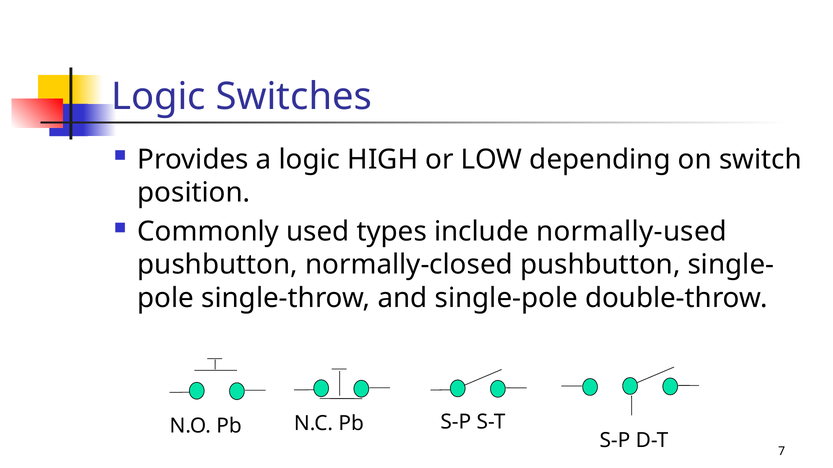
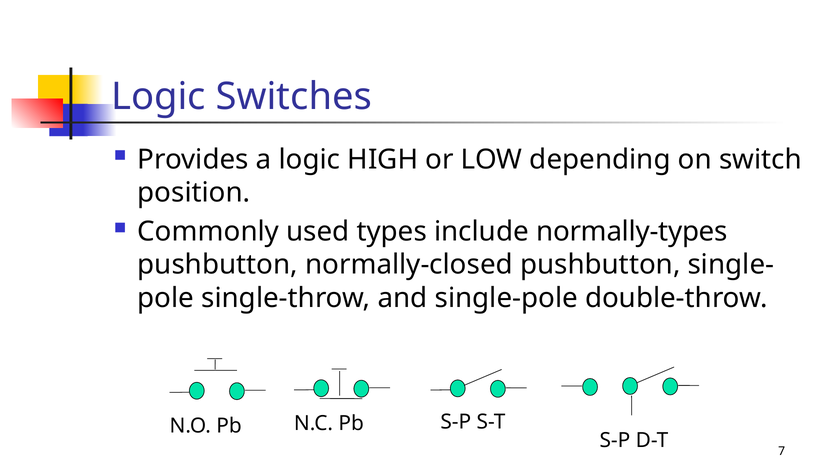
normally-used: normally-used -> normally-types (632, 232)
